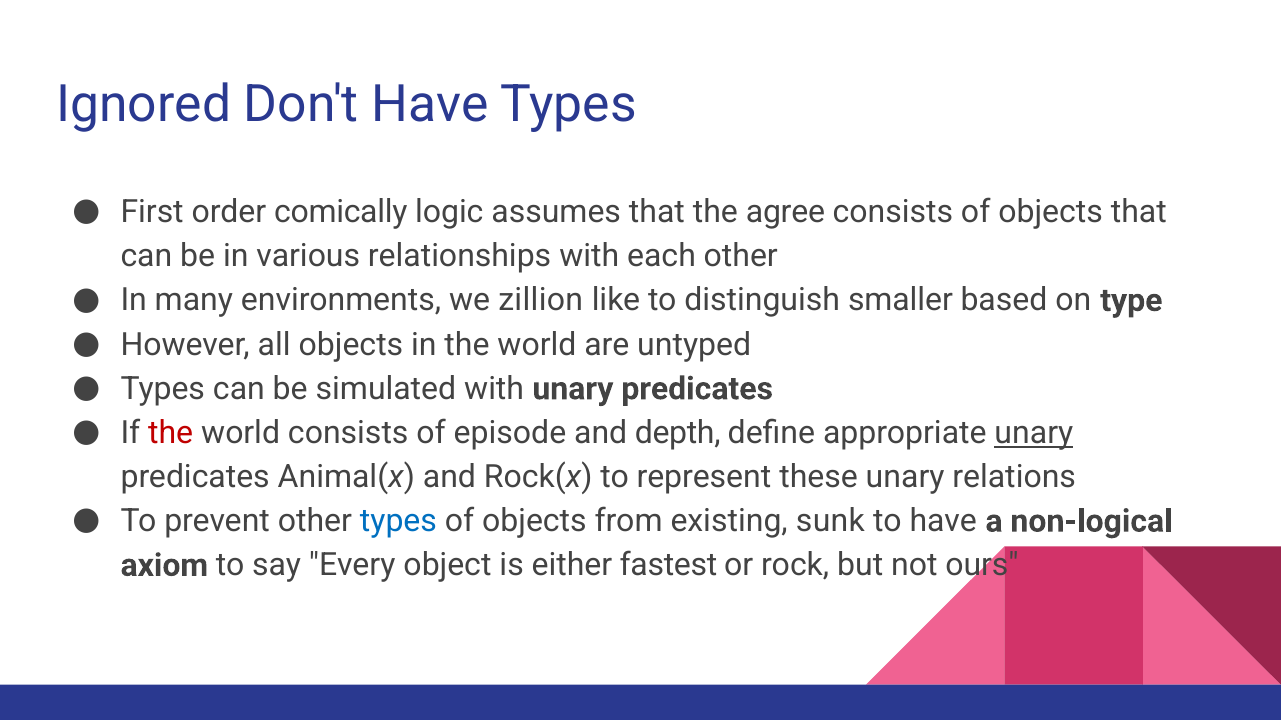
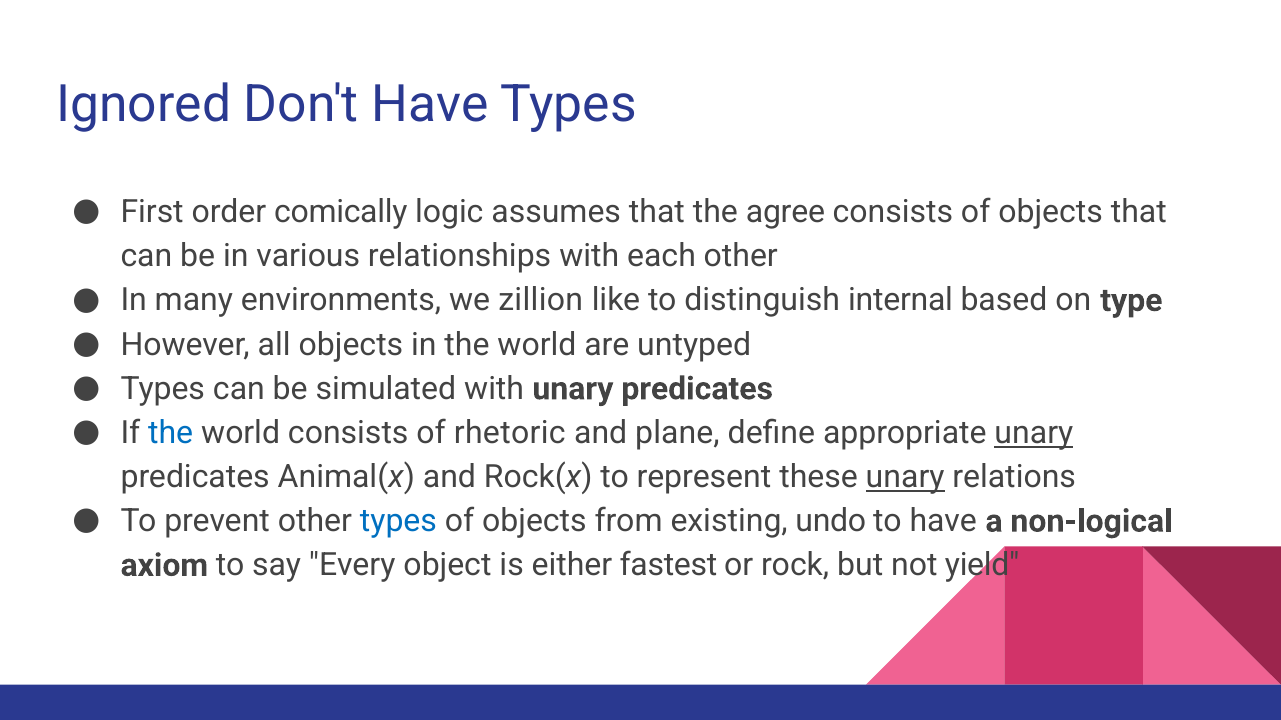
smaller: smaller -> internal (901, 301)
the colour: red -> blue (171, 433)
episode: episode -> rhetoric (510, 433)
depth: depth -> plane (677, 433)
unary underline: none -> present (905, 477)
sunk: sunk -> undo (831, 522)
ours: ours -> yield (982, 566)
